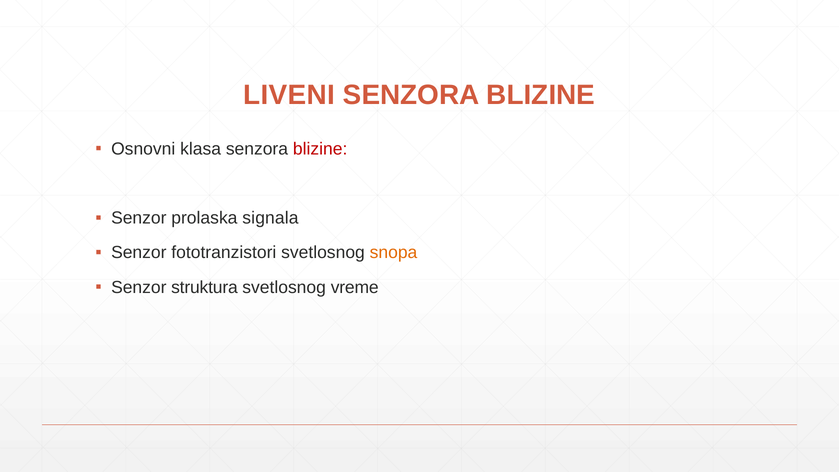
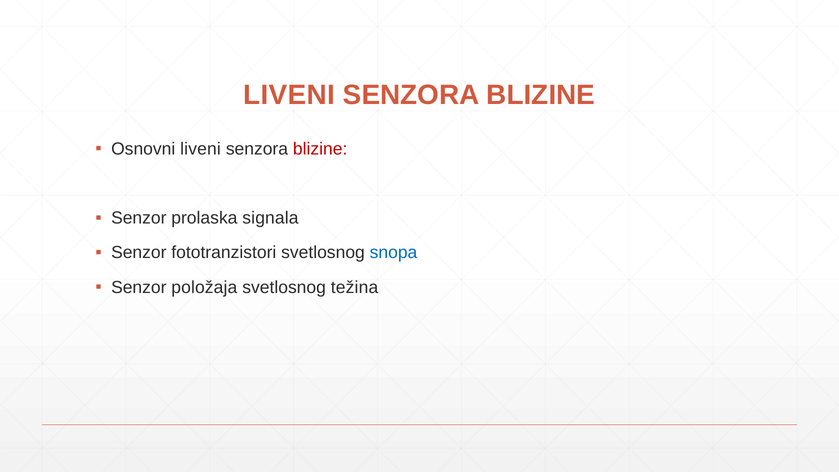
Osnovni klasa: klasa -> liveni (201, 149)
snopa colour: orange -> blue (394, 253)
struktura: struktura -> položaja (204, 287)
vreme: vreme -> težina (355, 287)
